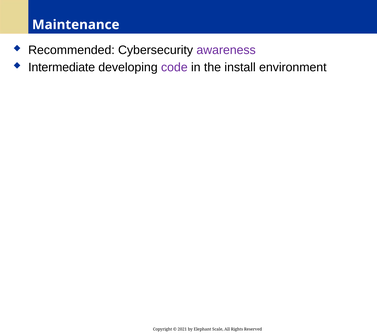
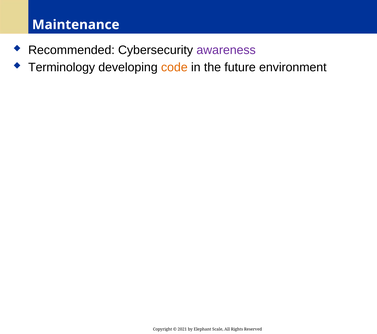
Intermediate: Intermediate -> Terminology (62, 67)
code colour: purple -> orange (174, 67)
install: install -> future (240, 67)
